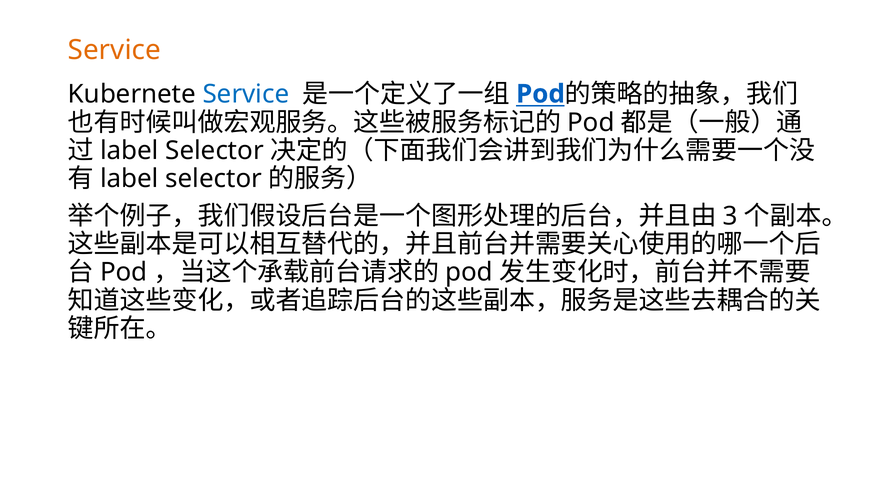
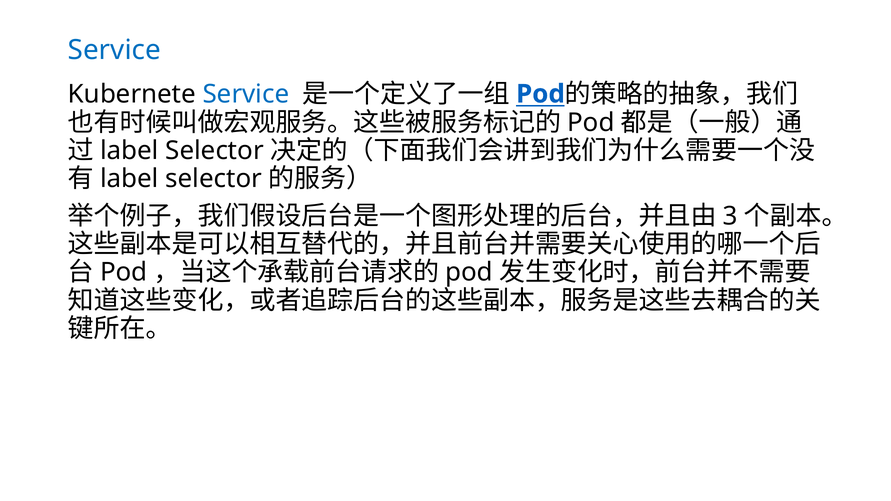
Service colour: orange -> blue (114, 50)
